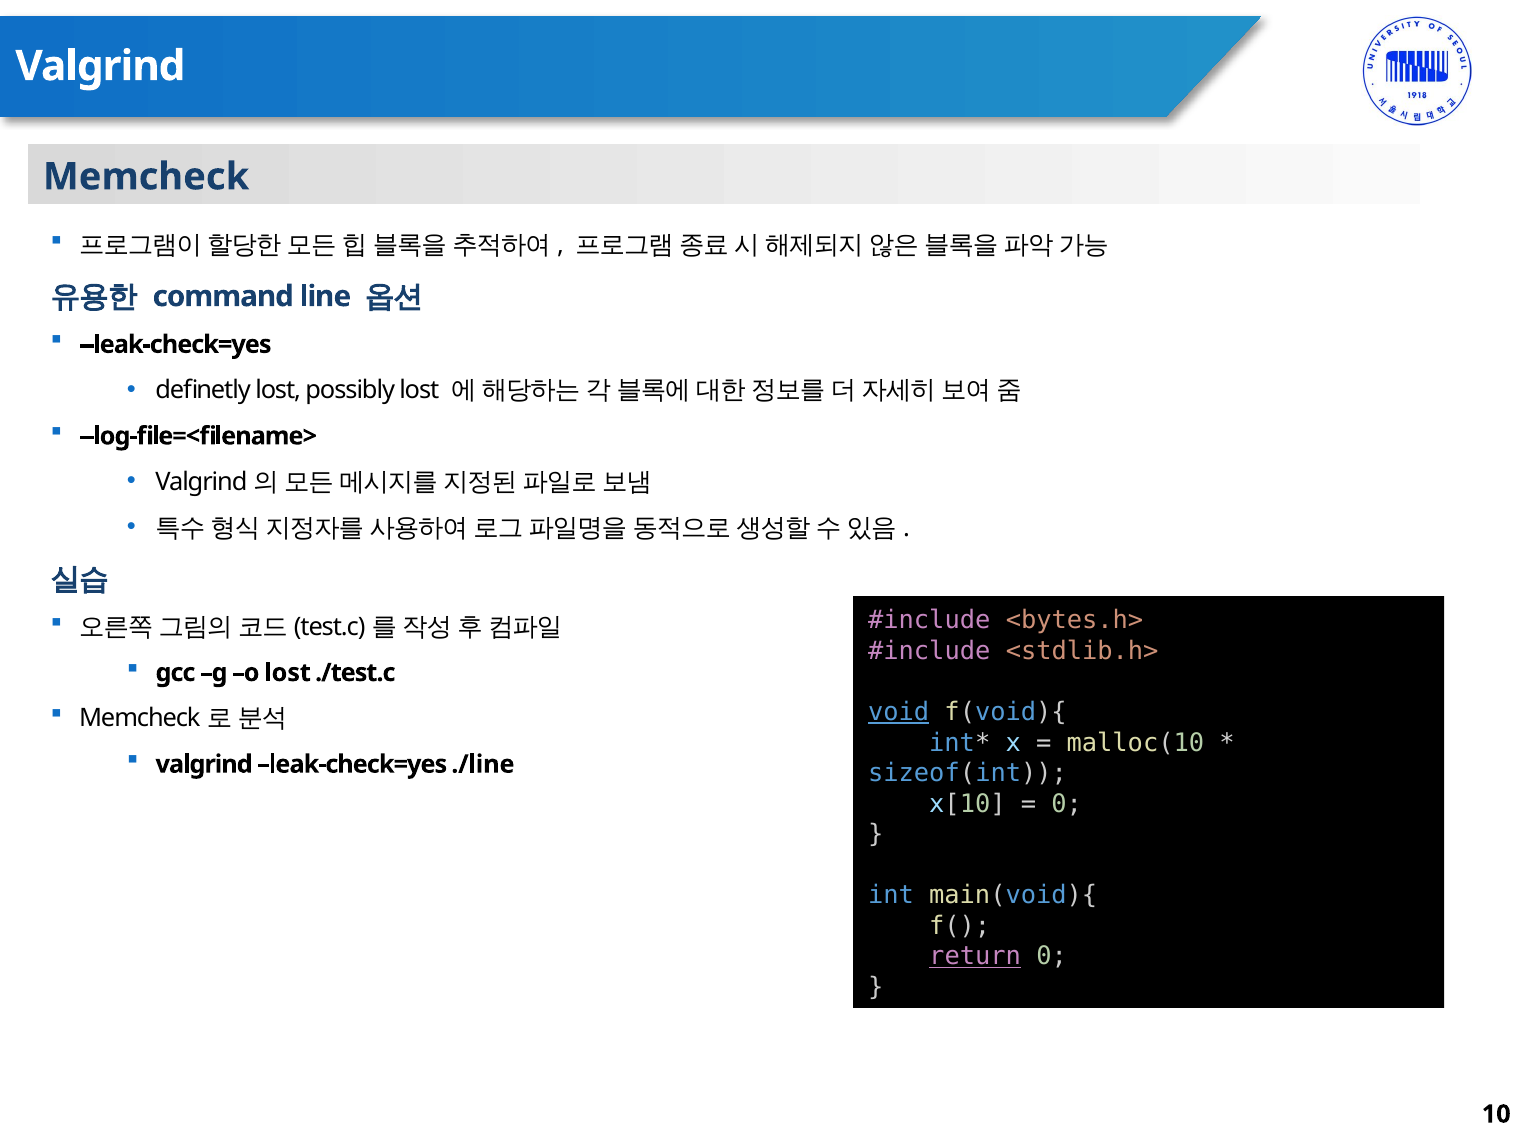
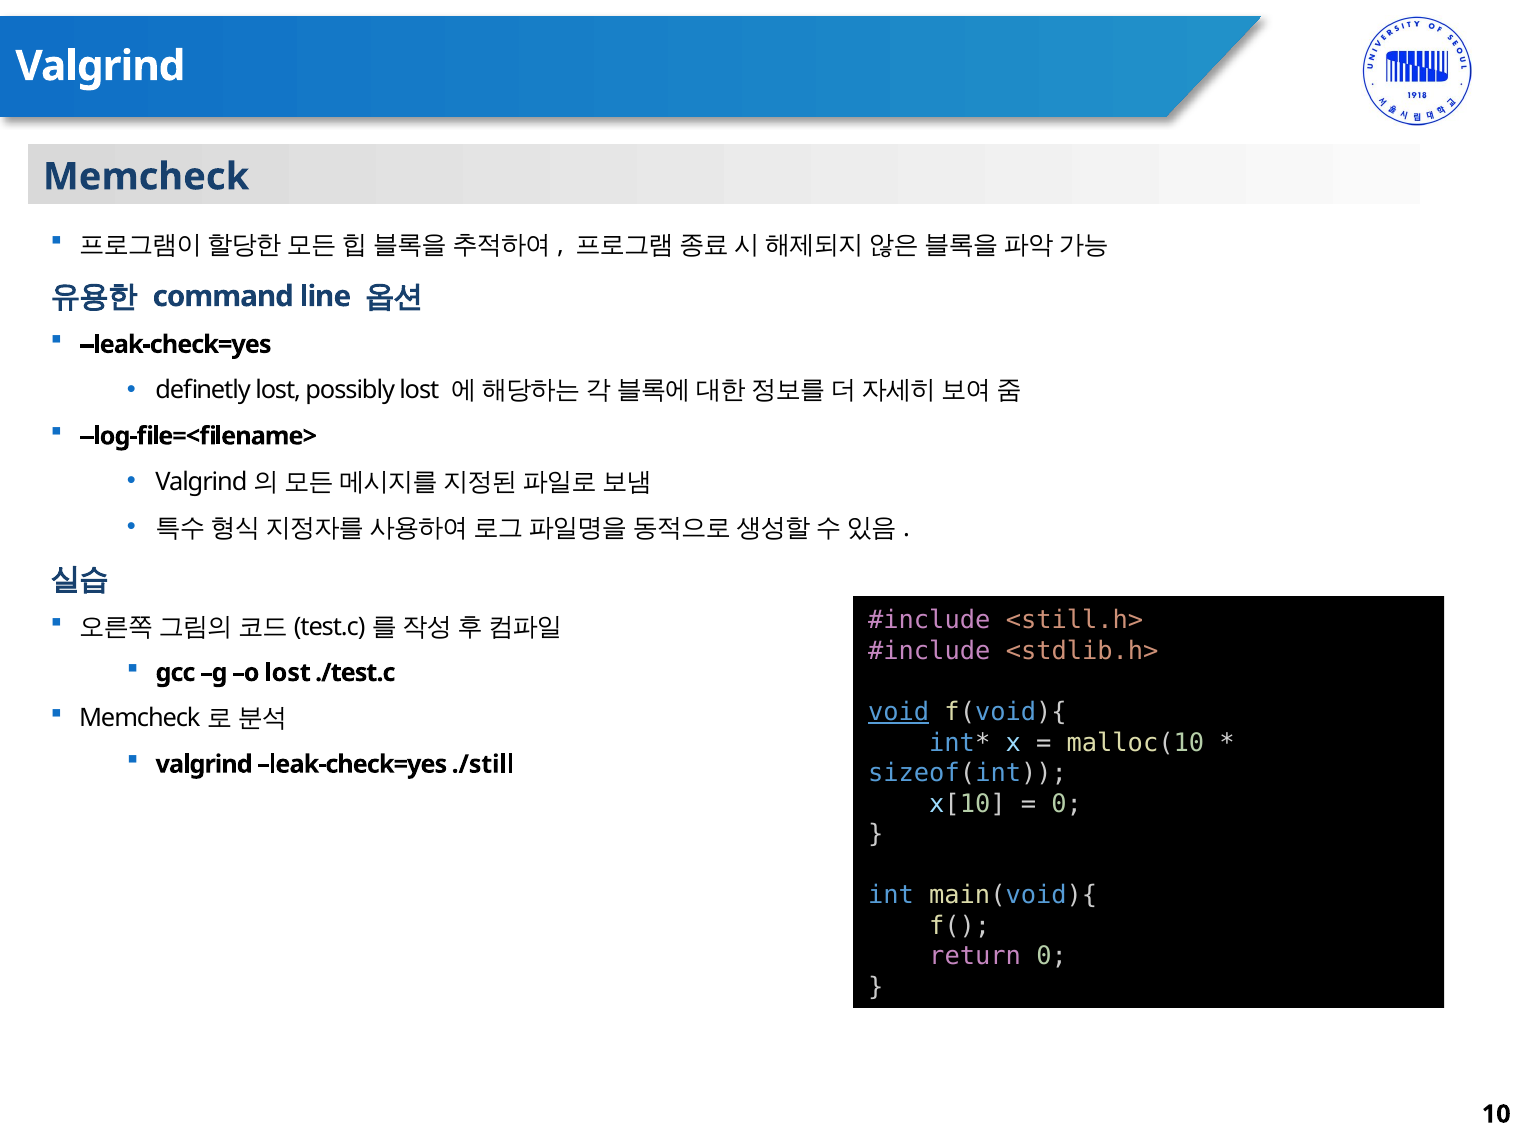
<bytes.h>: <bytes.h> -> <still.h> (1075, 620)
./line: ./line -> ./still (483, 764)
return underline: present -> none (975, 956)
